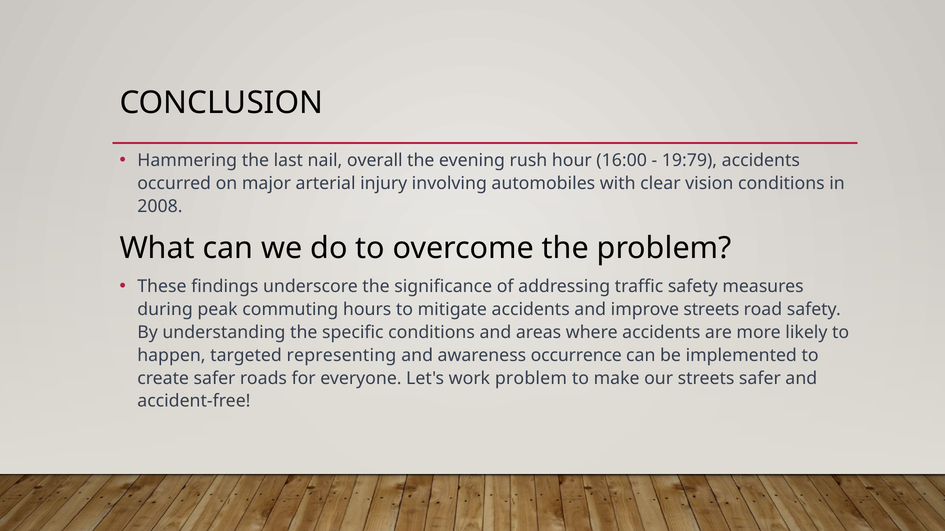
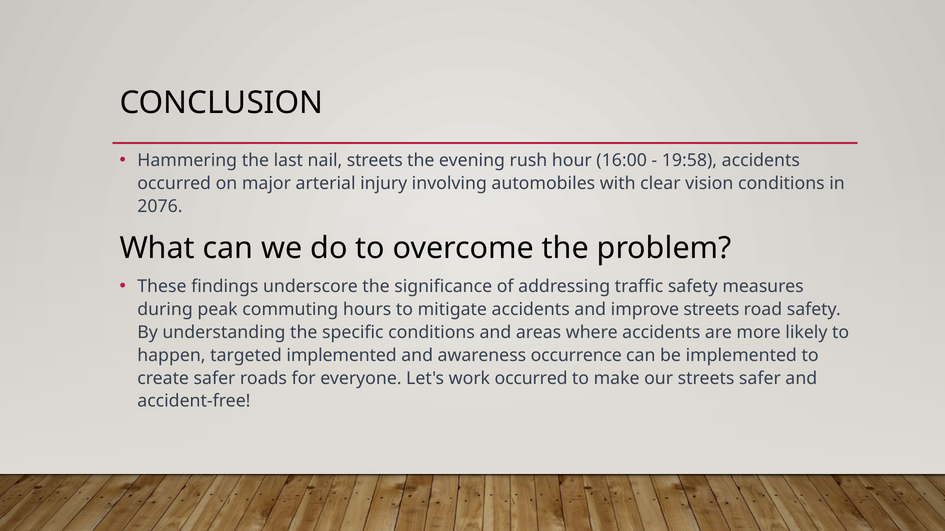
nail overall: overall -> streets (375, 161)
19:79: 19:79 -> 19:58 (689, 161)
2008: 2008 -> 2076 (160, 207)
targeted representing: representing -> implemented (342, 356)
work problem: problem -> occurred (531, 379)
